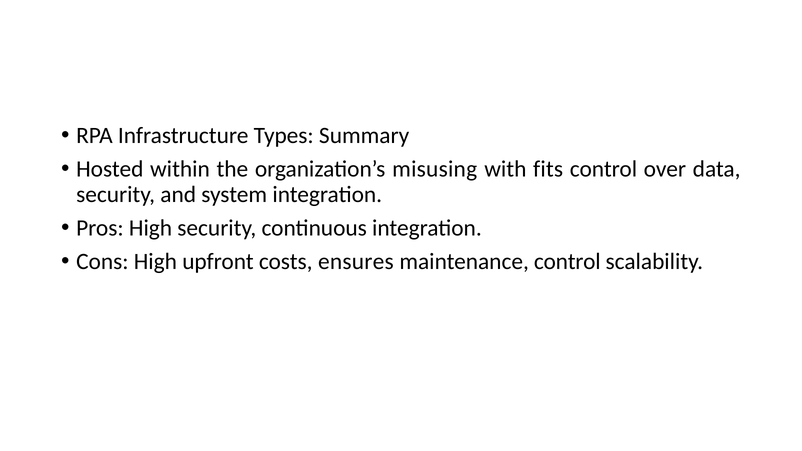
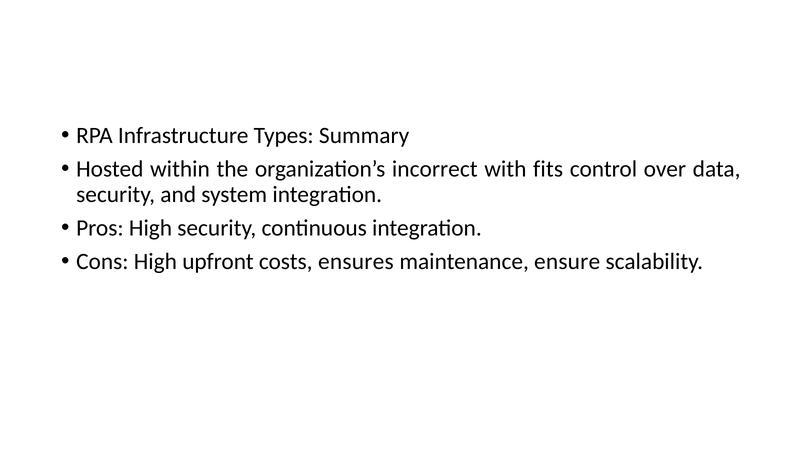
misusing: misusing -> incorrect (435, 169)
maintenance control: control -> ensure (567, 262)
